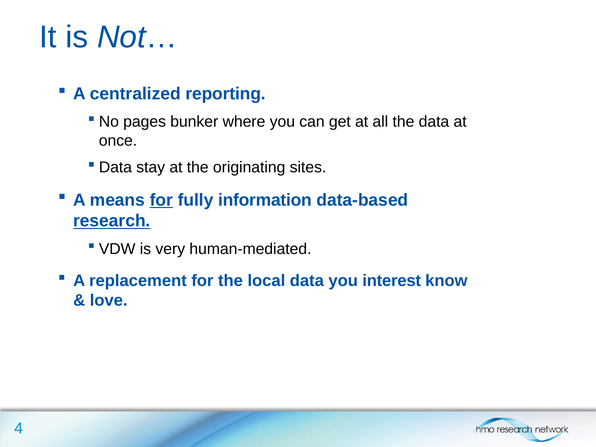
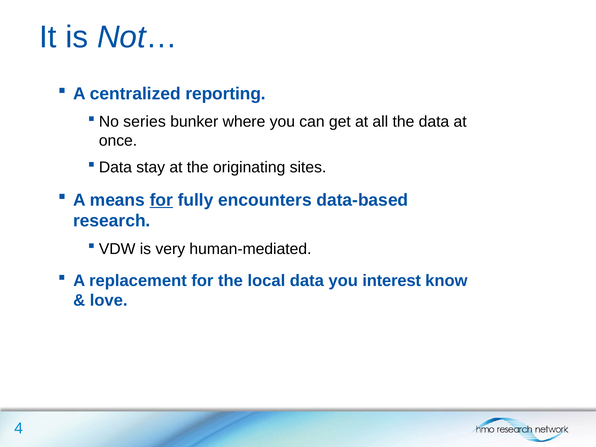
pages: pages -> series (145, 122)
information: information -> encounters (265, 200)
research underline: present -> none (112, 221)
